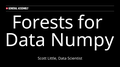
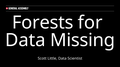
Numpy: Numpy -> Missing (83, 40)
